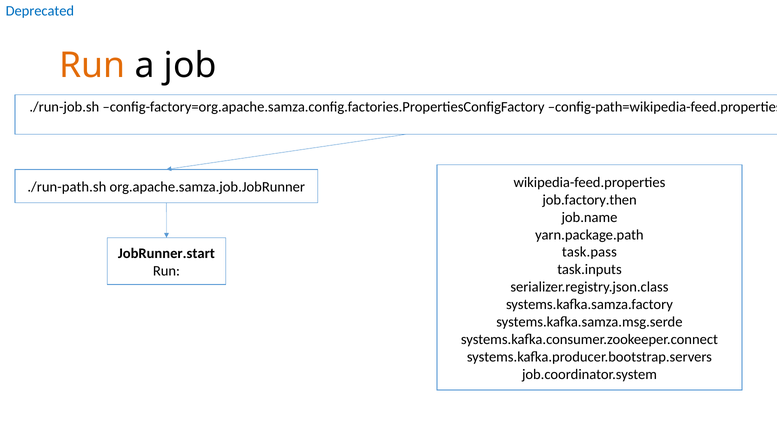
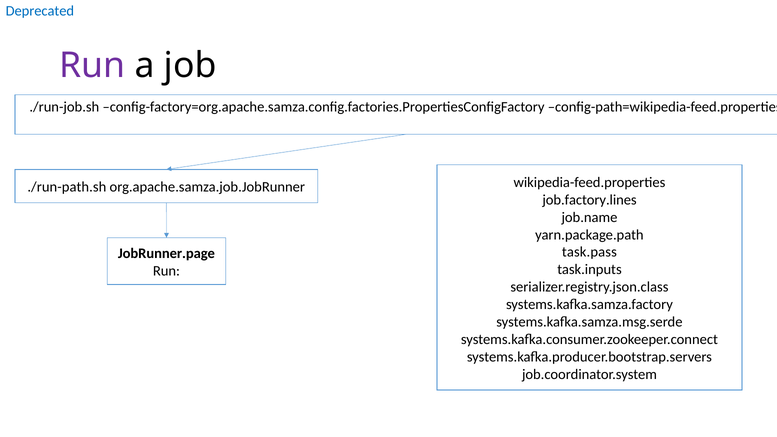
Run colour: orange -> purple (92, 65)
job.factory.then: job.factory.then -> job.factory.lines (590, 200)
JobRunner.start: JobRunner.start -> JobRunner.page (166, 253)
